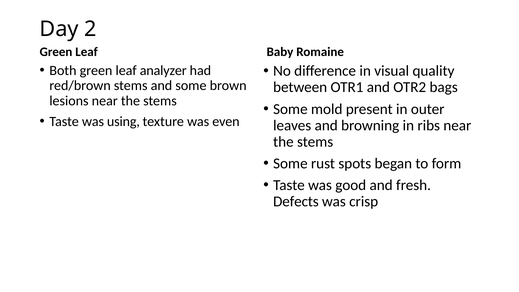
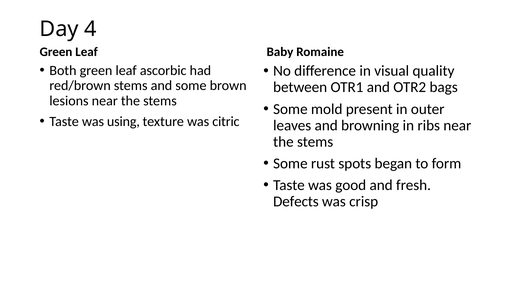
2: 2 -> 4 (90, 29)
analyzer: analyzer -> ascorbic (163, 70)
even: even -> citric (226, 121)
